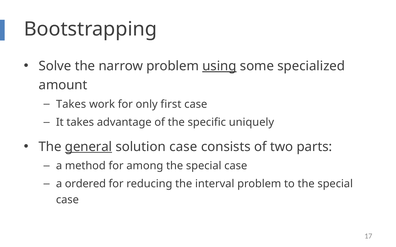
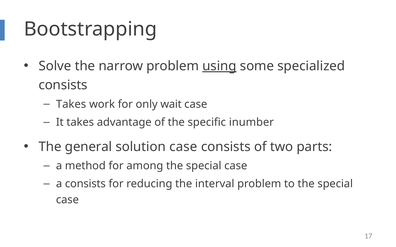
amount: amount -> consists (63, 85)
first: first -> wait (171, 104)
uniquely: uniquely -> inumber (251, 123)
general underline: present -> none (89, 147)
a ordered: ordered -> consists (85, 184)
